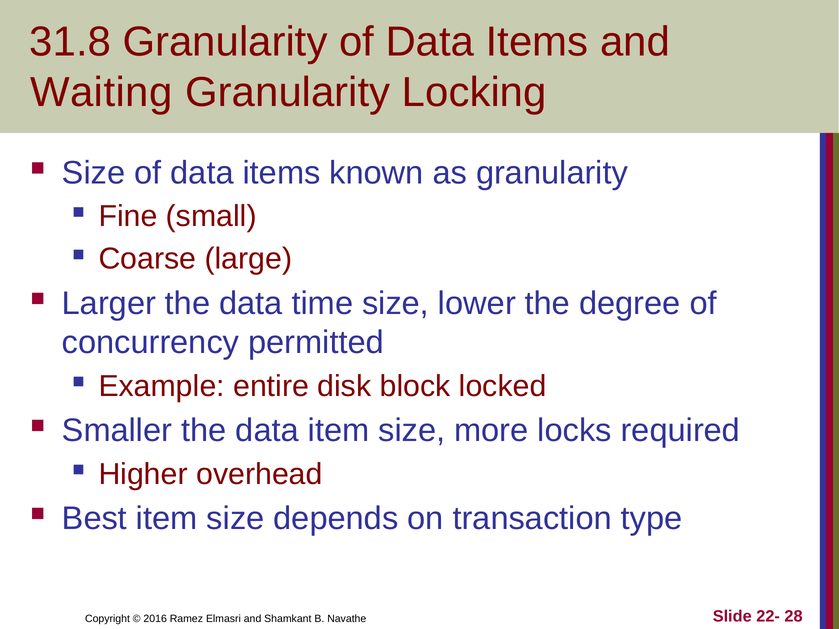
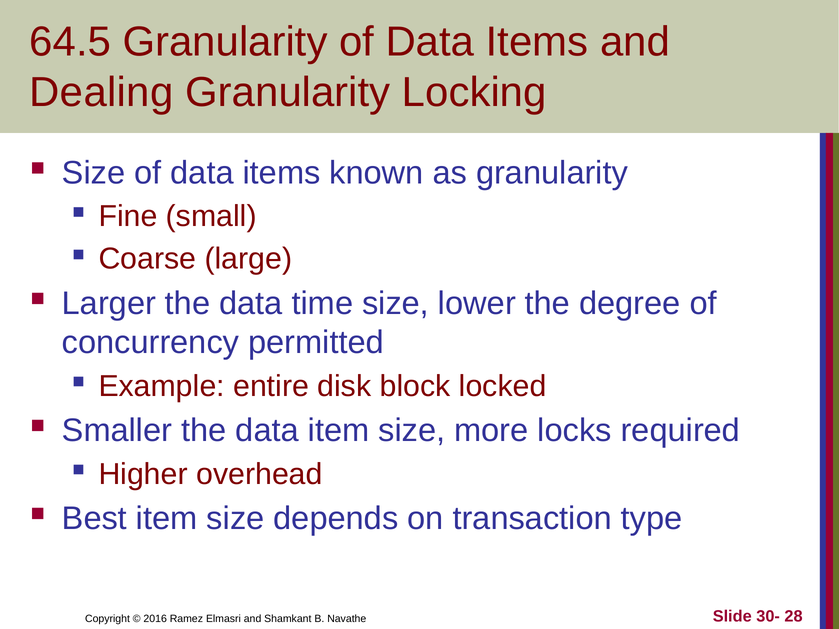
31.8: 31.8 -> 64.5 (70, 42)
Waiting: Waiting -> Dealing (101, 92)
22-: 22- -> 30- (768, 616)
